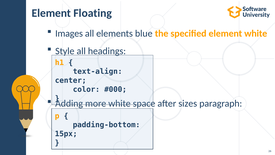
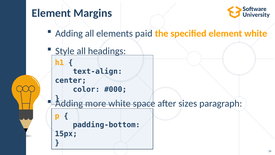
Floating: Floating -> Margins (93, 13)
Images: Images -> Adding (69, 33)
blue: blue -> paid (144, 33)
